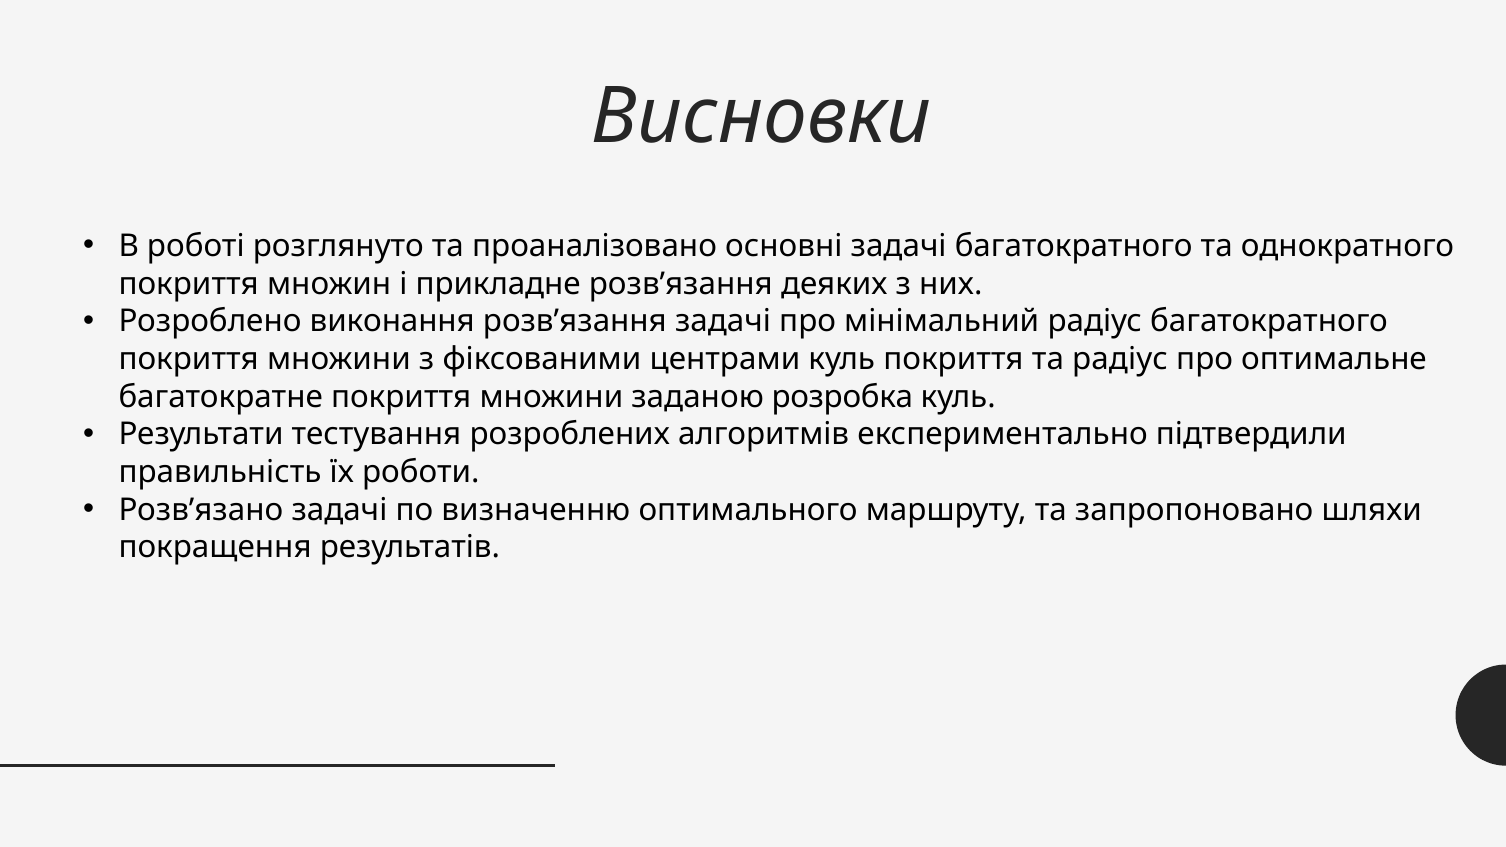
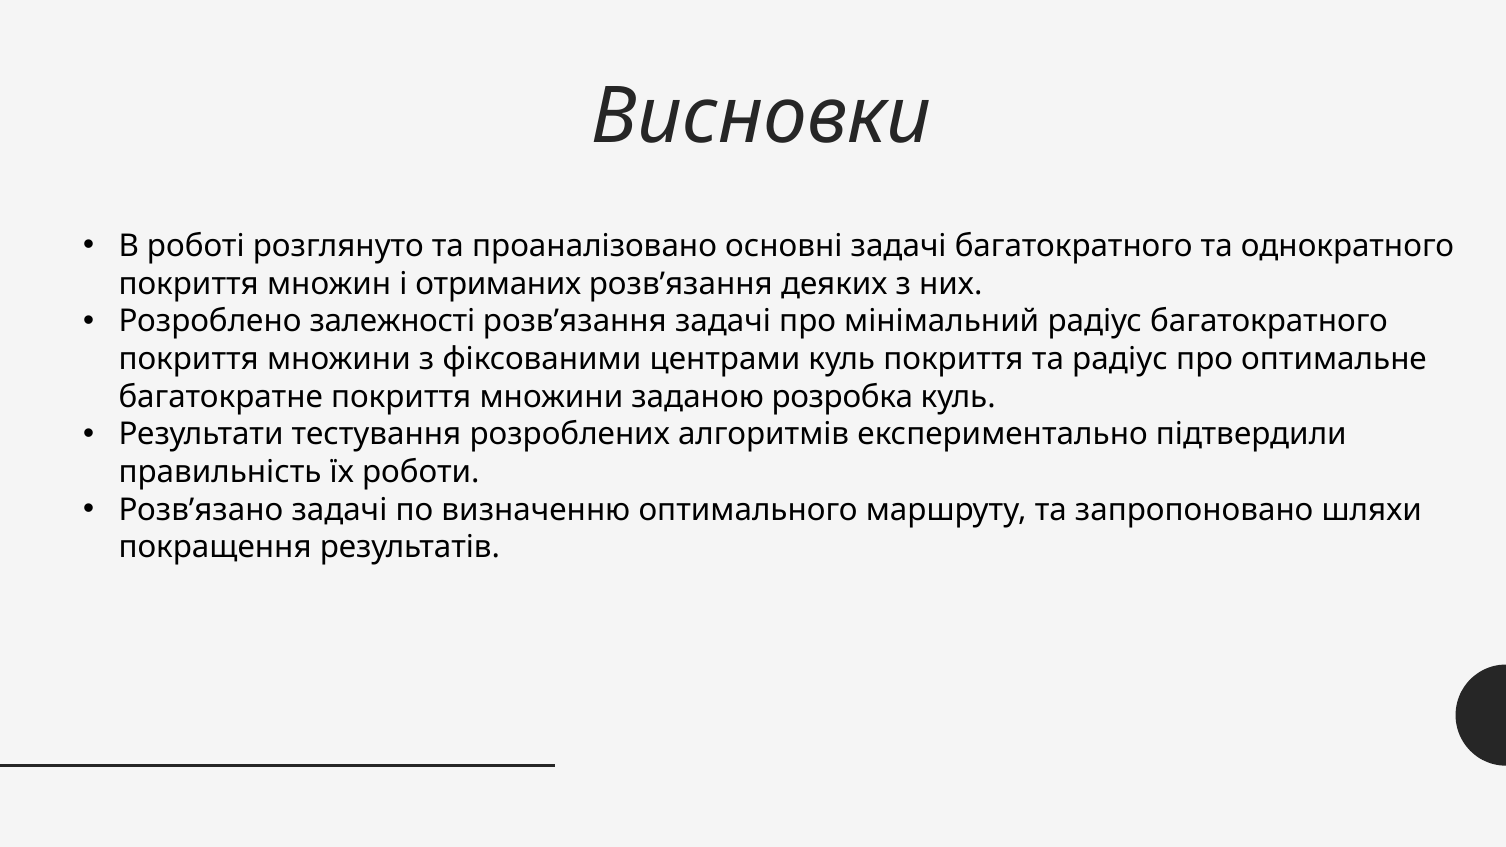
прикладне: прикладне -> отриманих (498, 284)
виконання: виконання -> залежності (392, 322)
